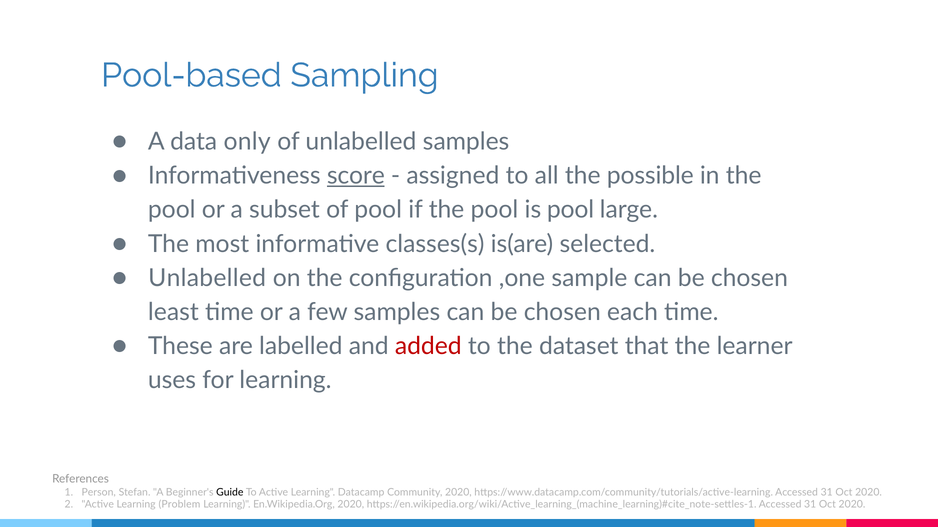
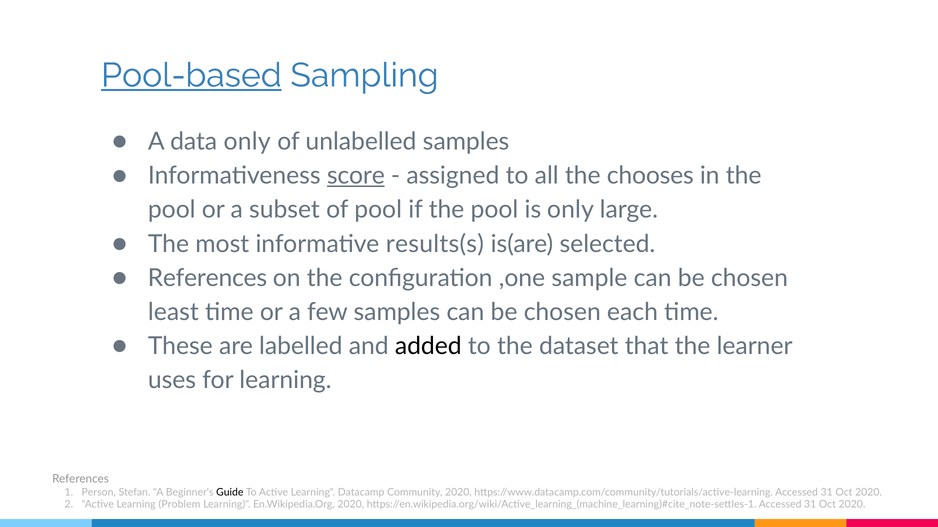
Pool-based underline: none -> present (191, 75)
possible: possible -> chooses (650, 176)
is pool: pool -> only (570, 210)
classes(s: classes(s -> results(s (435, 244)
Unlabelled: Unlabelled -> References (207, 278)
added colour: red -> black (428, 347)
